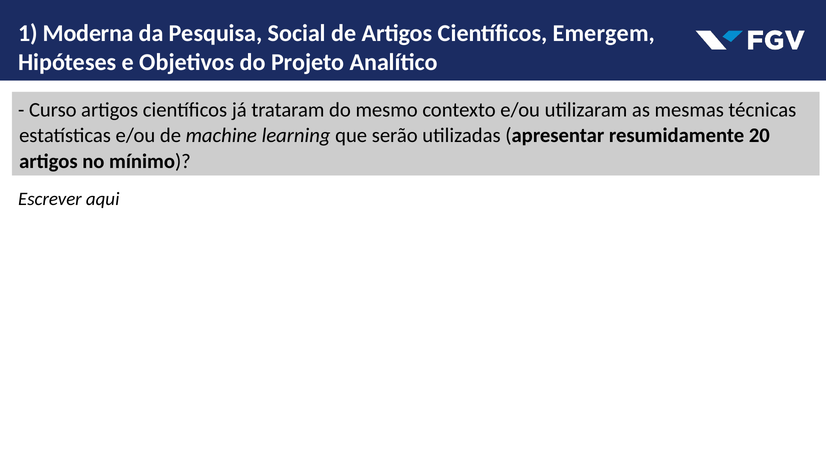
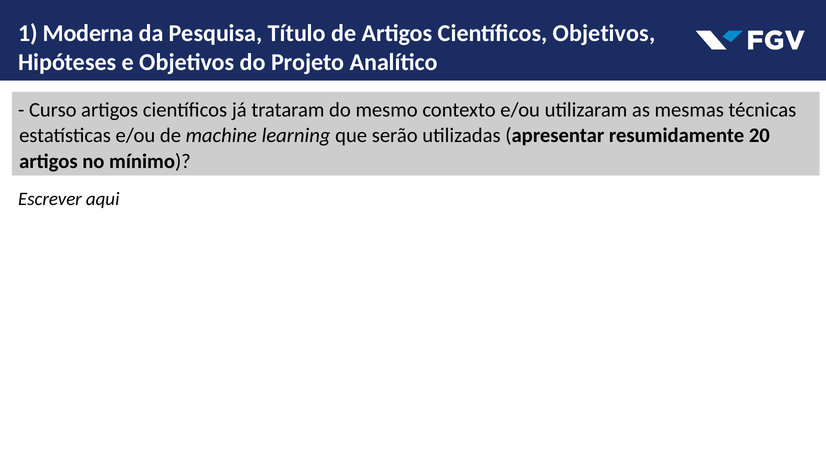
Social: Social -> Título (297, 33)
Científicos Emergem: Emergem -> Objetivos (604, 33)
